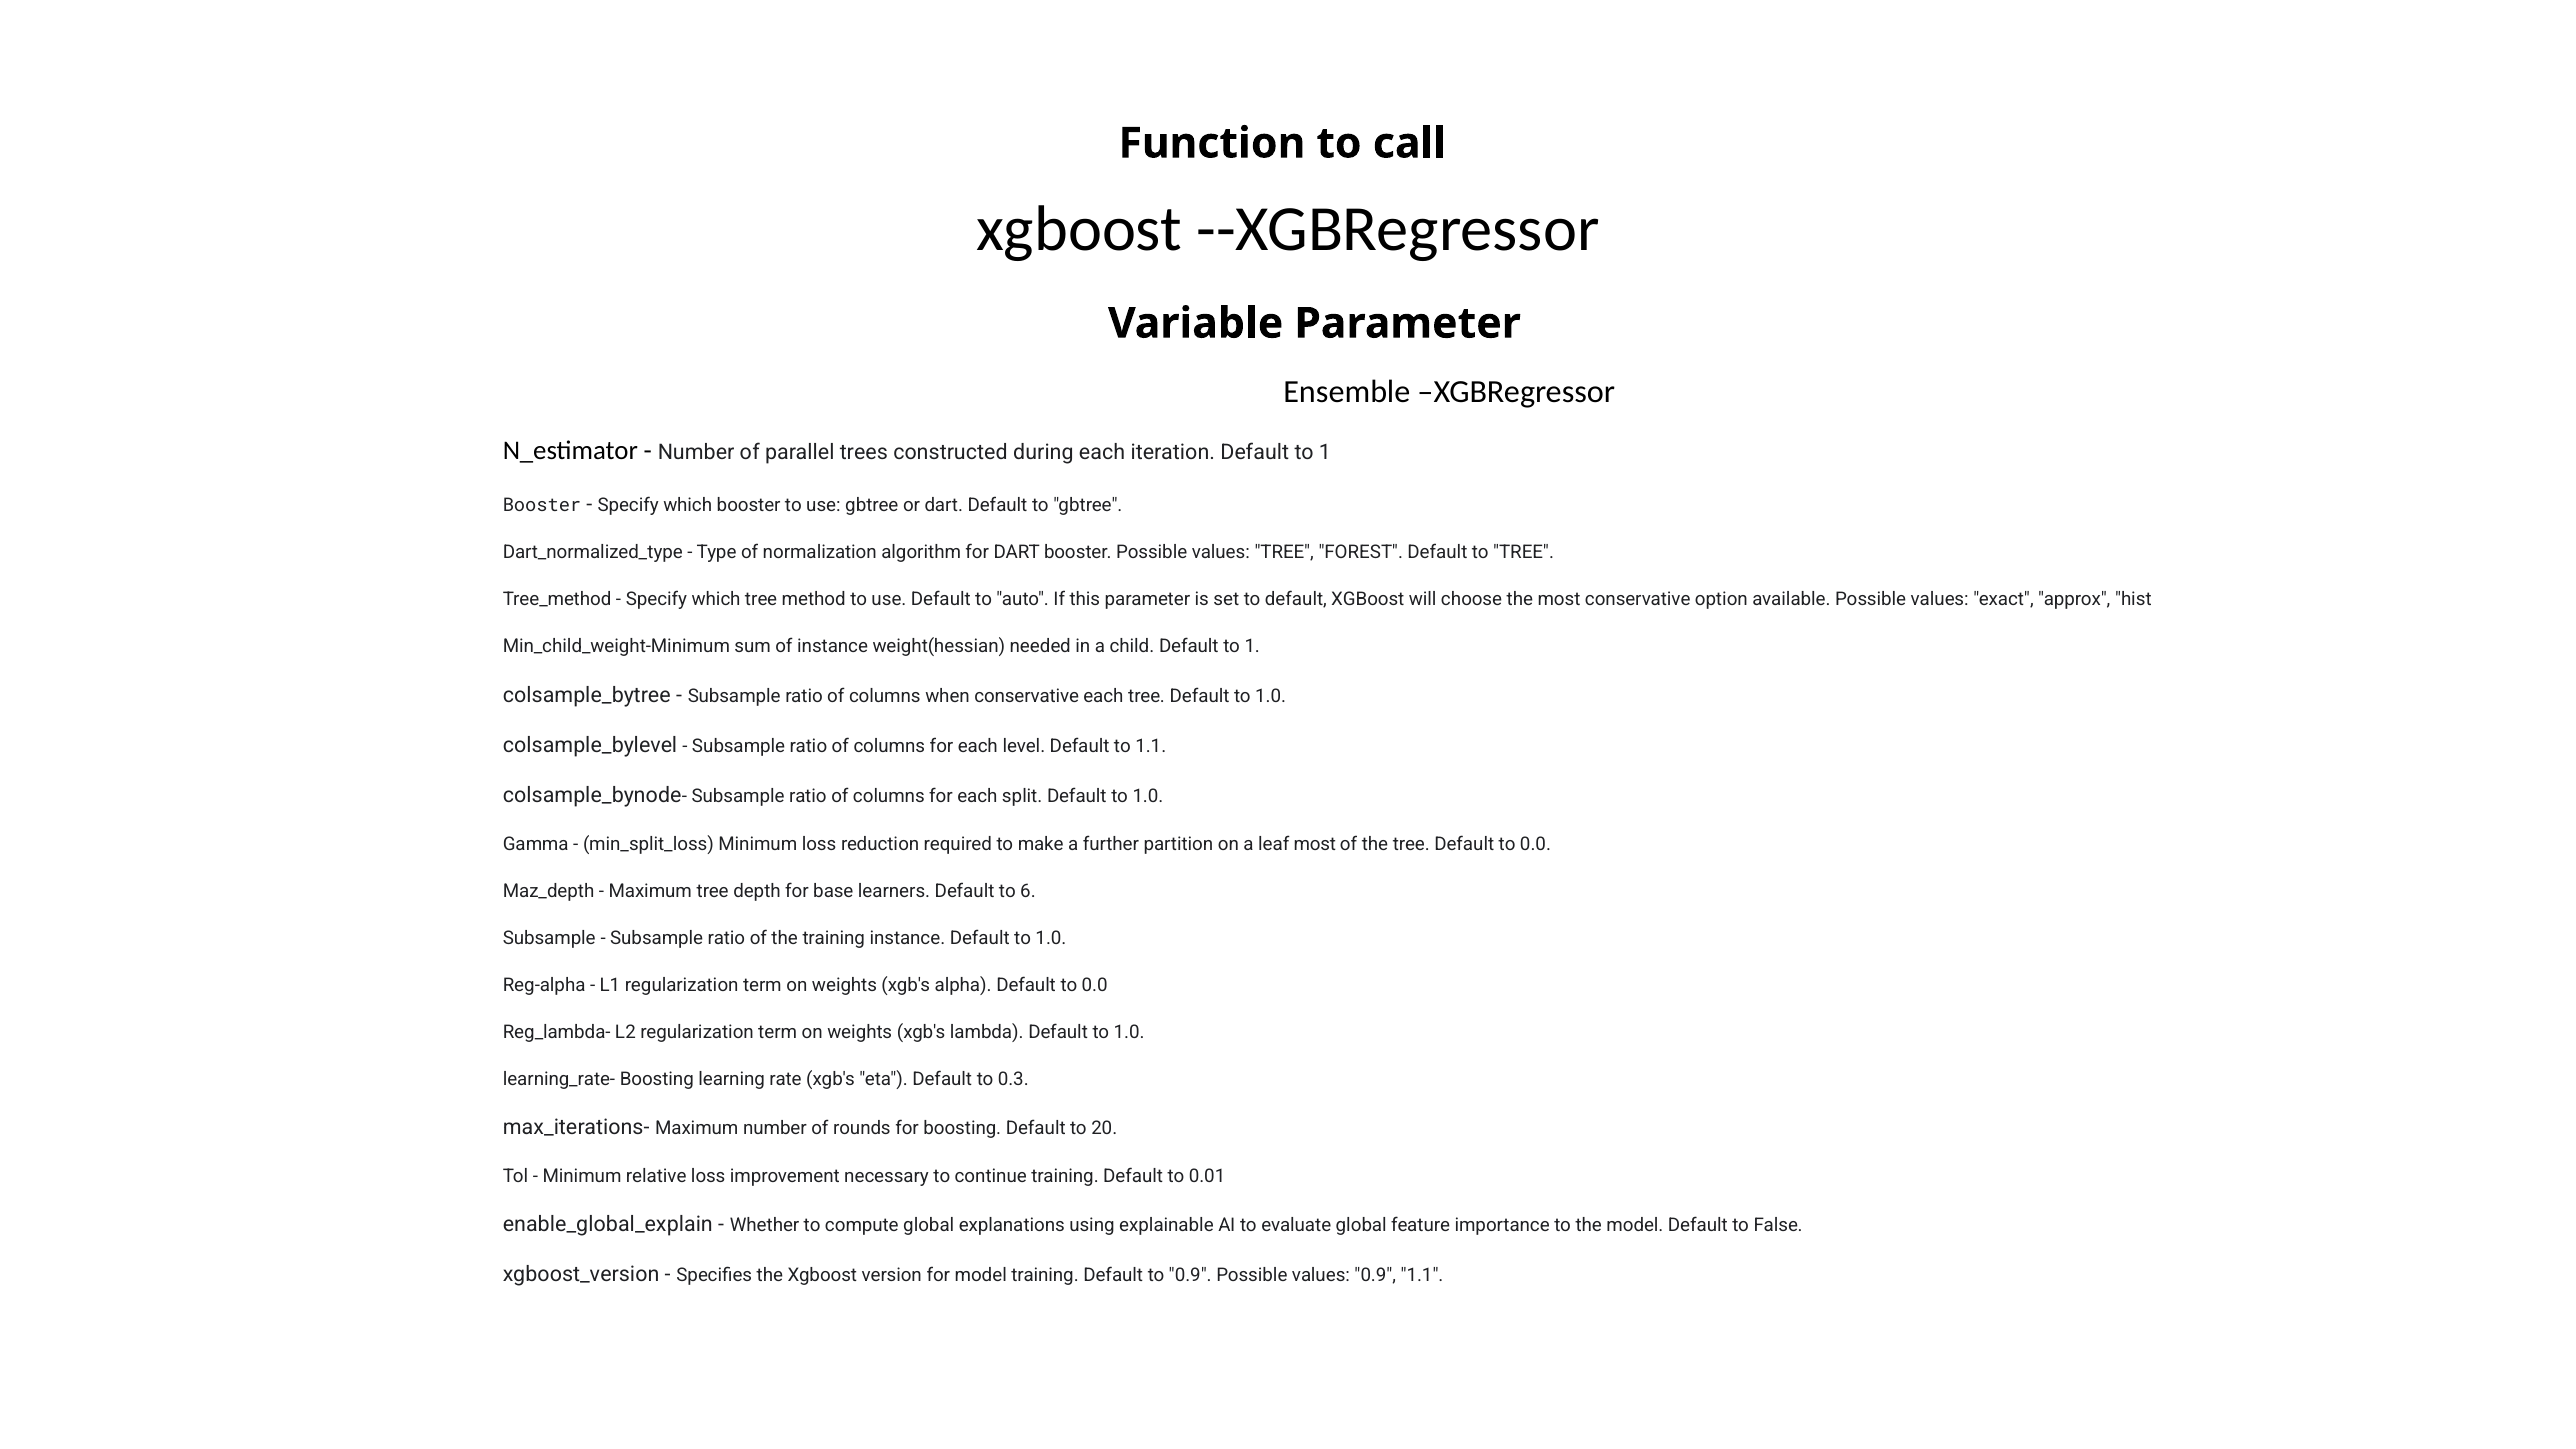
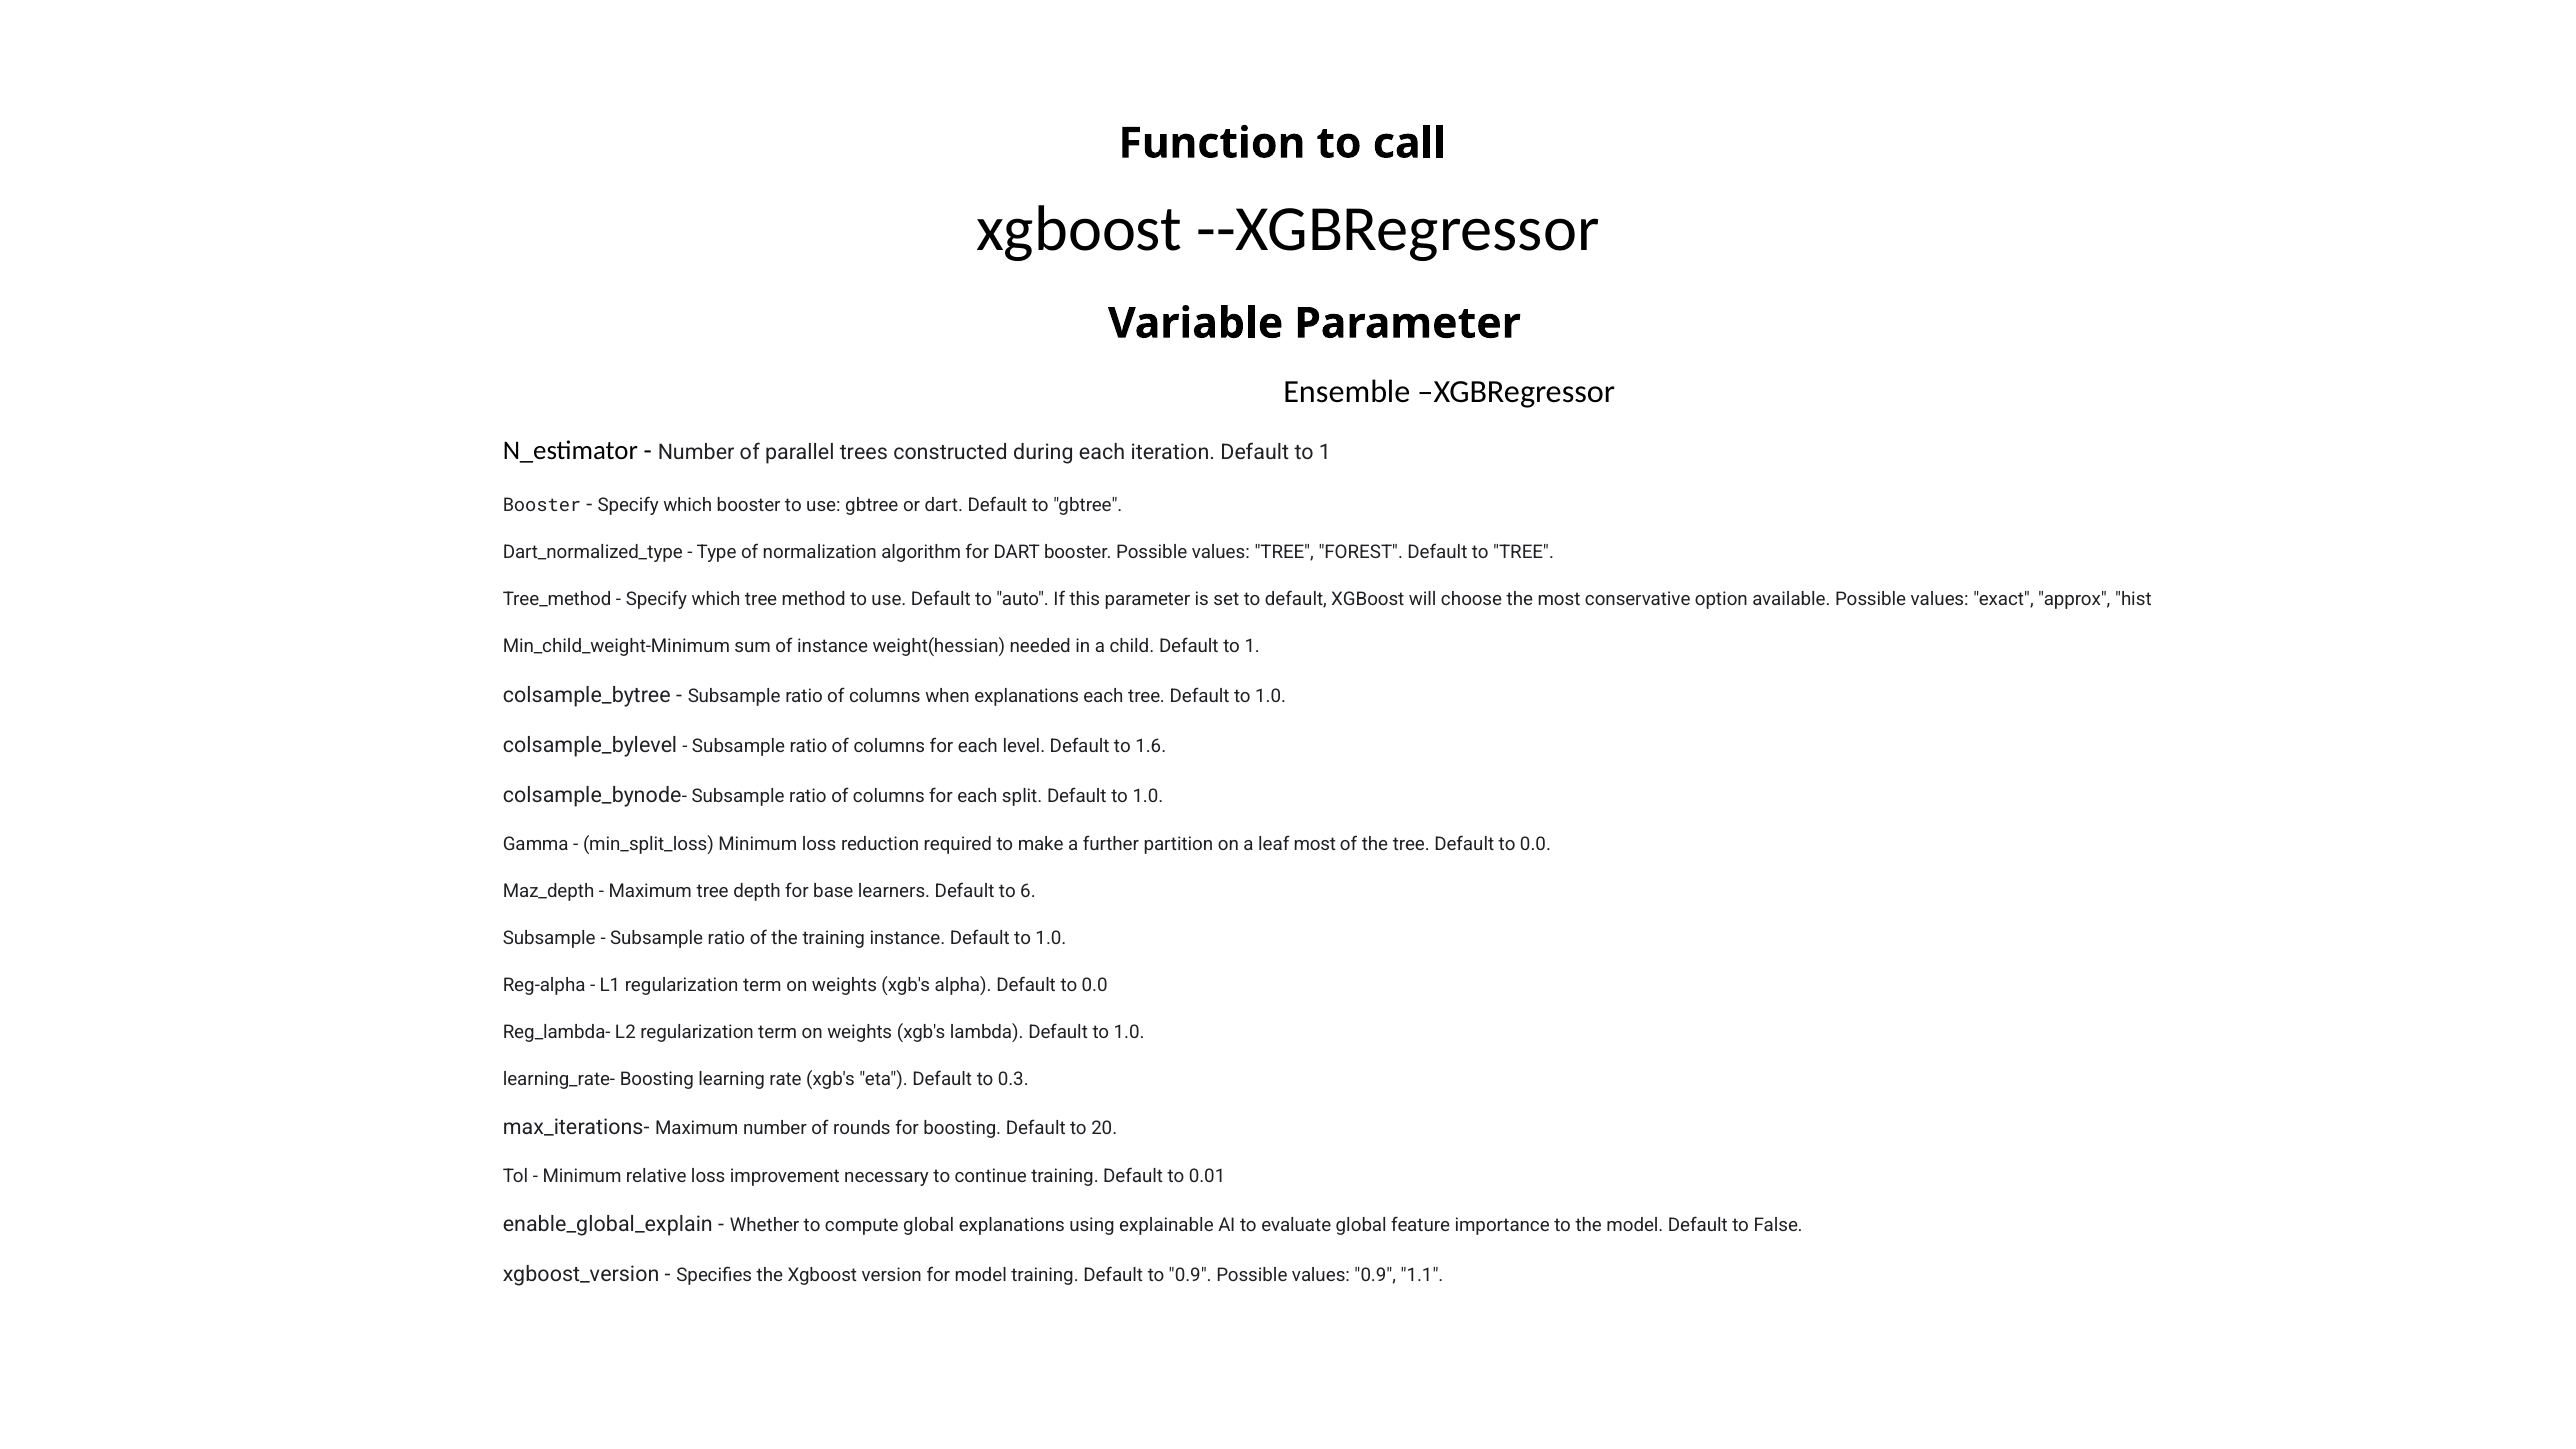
when conservative: conservative -> explanations (1027, 696)
to 1.1: 1.1 -> 1.6 (1151, 746)
